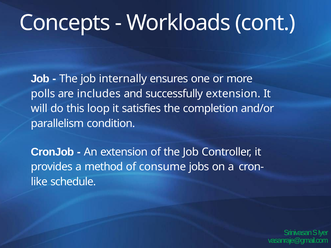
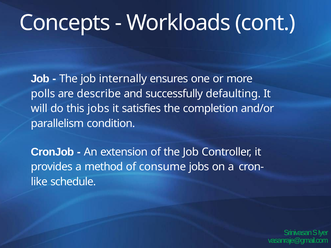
includes: includes -> describe (99, 94)
successfully extension: extension -> defaulting (233, 94)
this loop: loop -> jobs (98, 109)
